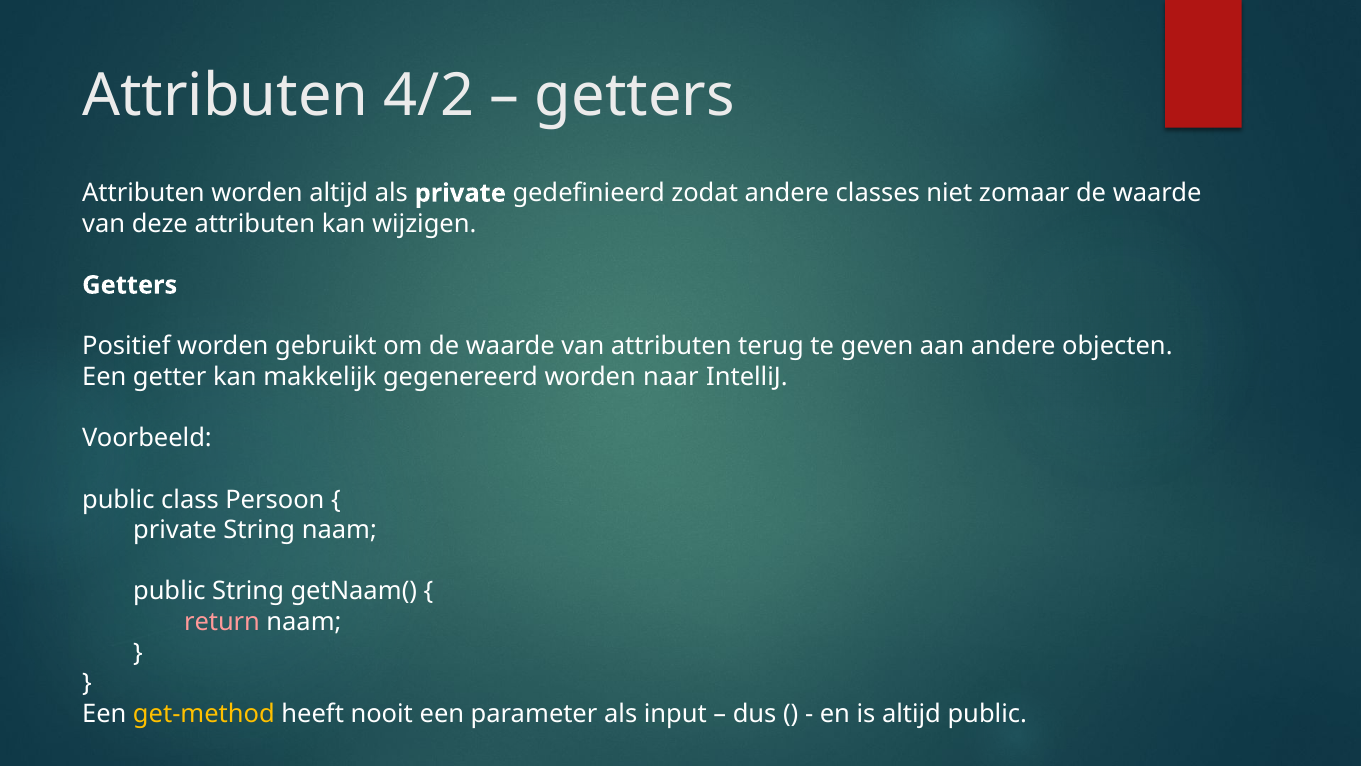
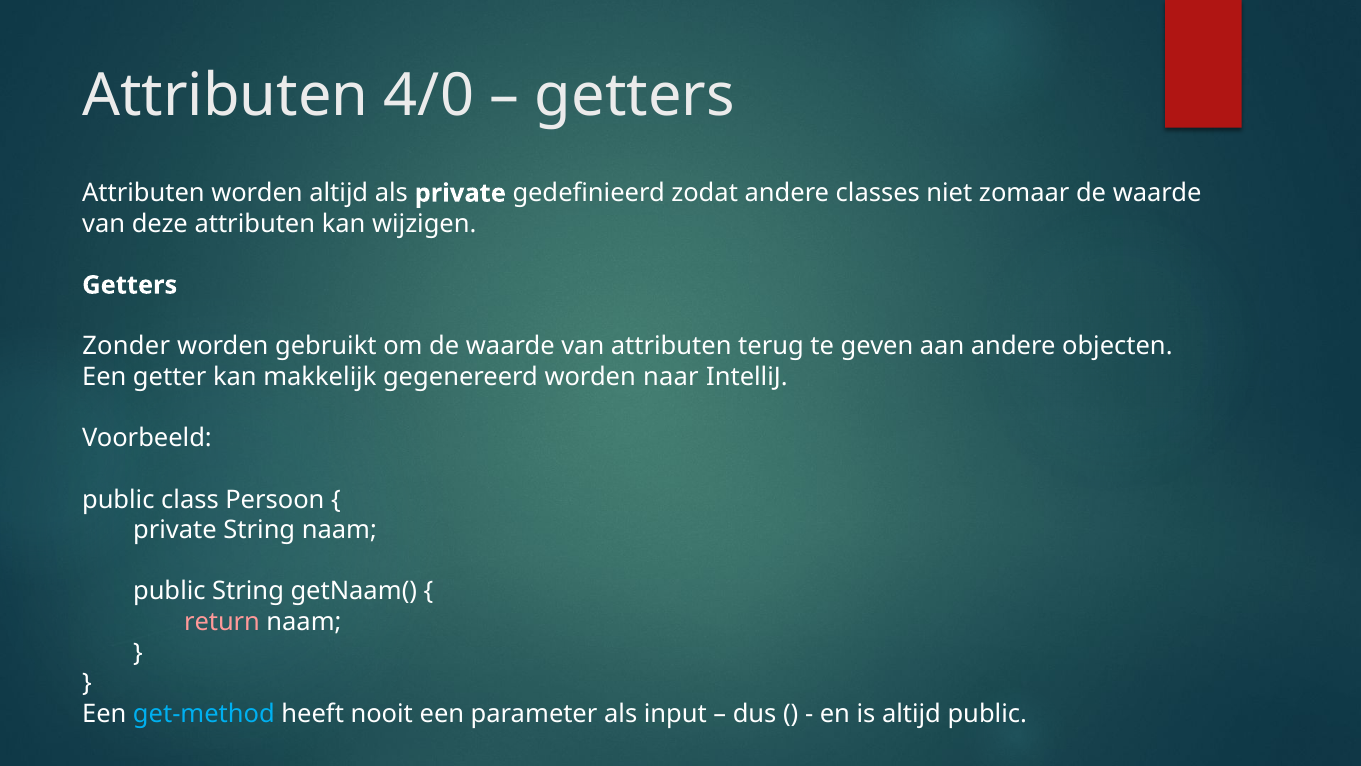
4/2: 4/2 -> 4/0 (429, 96)
Positief: Positief -> Zonder (126, 346)
get-method colour: yellow -> light blue (204, 714)
